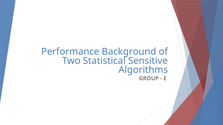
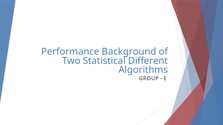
Sensitive: Sensitive -> Different (148, 61)
